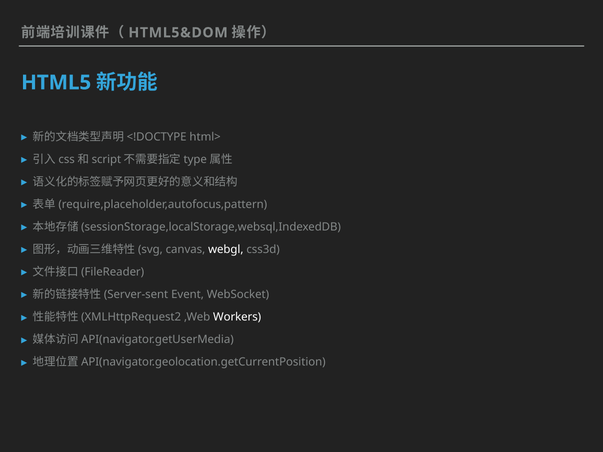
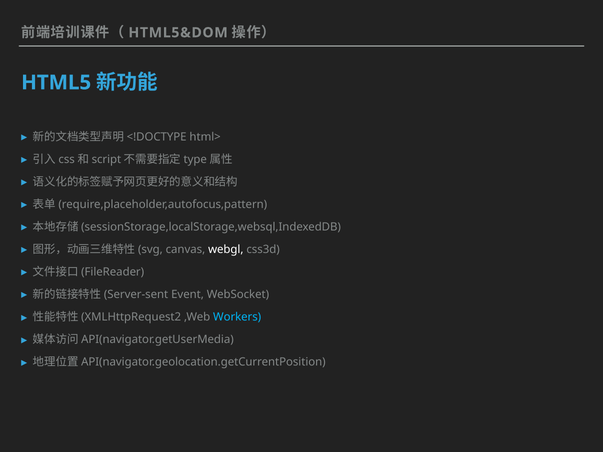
Workers colour: white -> light blue (237, 317)
